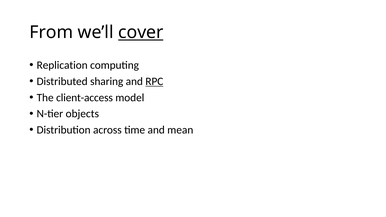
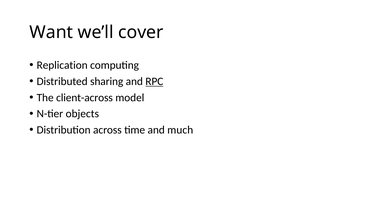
From: From -> Want (51, 32)
cover underline: present -> none (141, 32)
client-access: client-access -> client-across (84, 98)
mean: mean -> much (180, 130)
